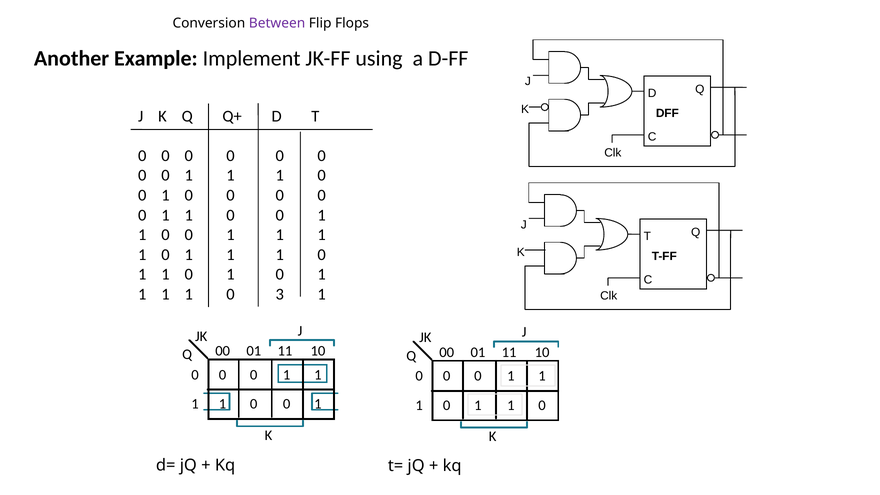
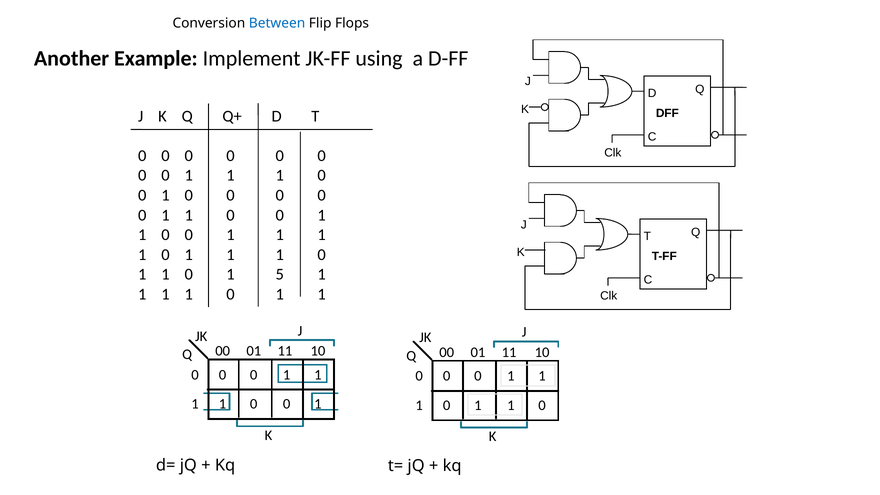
Between colour: purple -> blue (277, 23)
1 0 1 0: 0 -> 5 (280, 274)
3: 3 -> 1 (280, 294)
